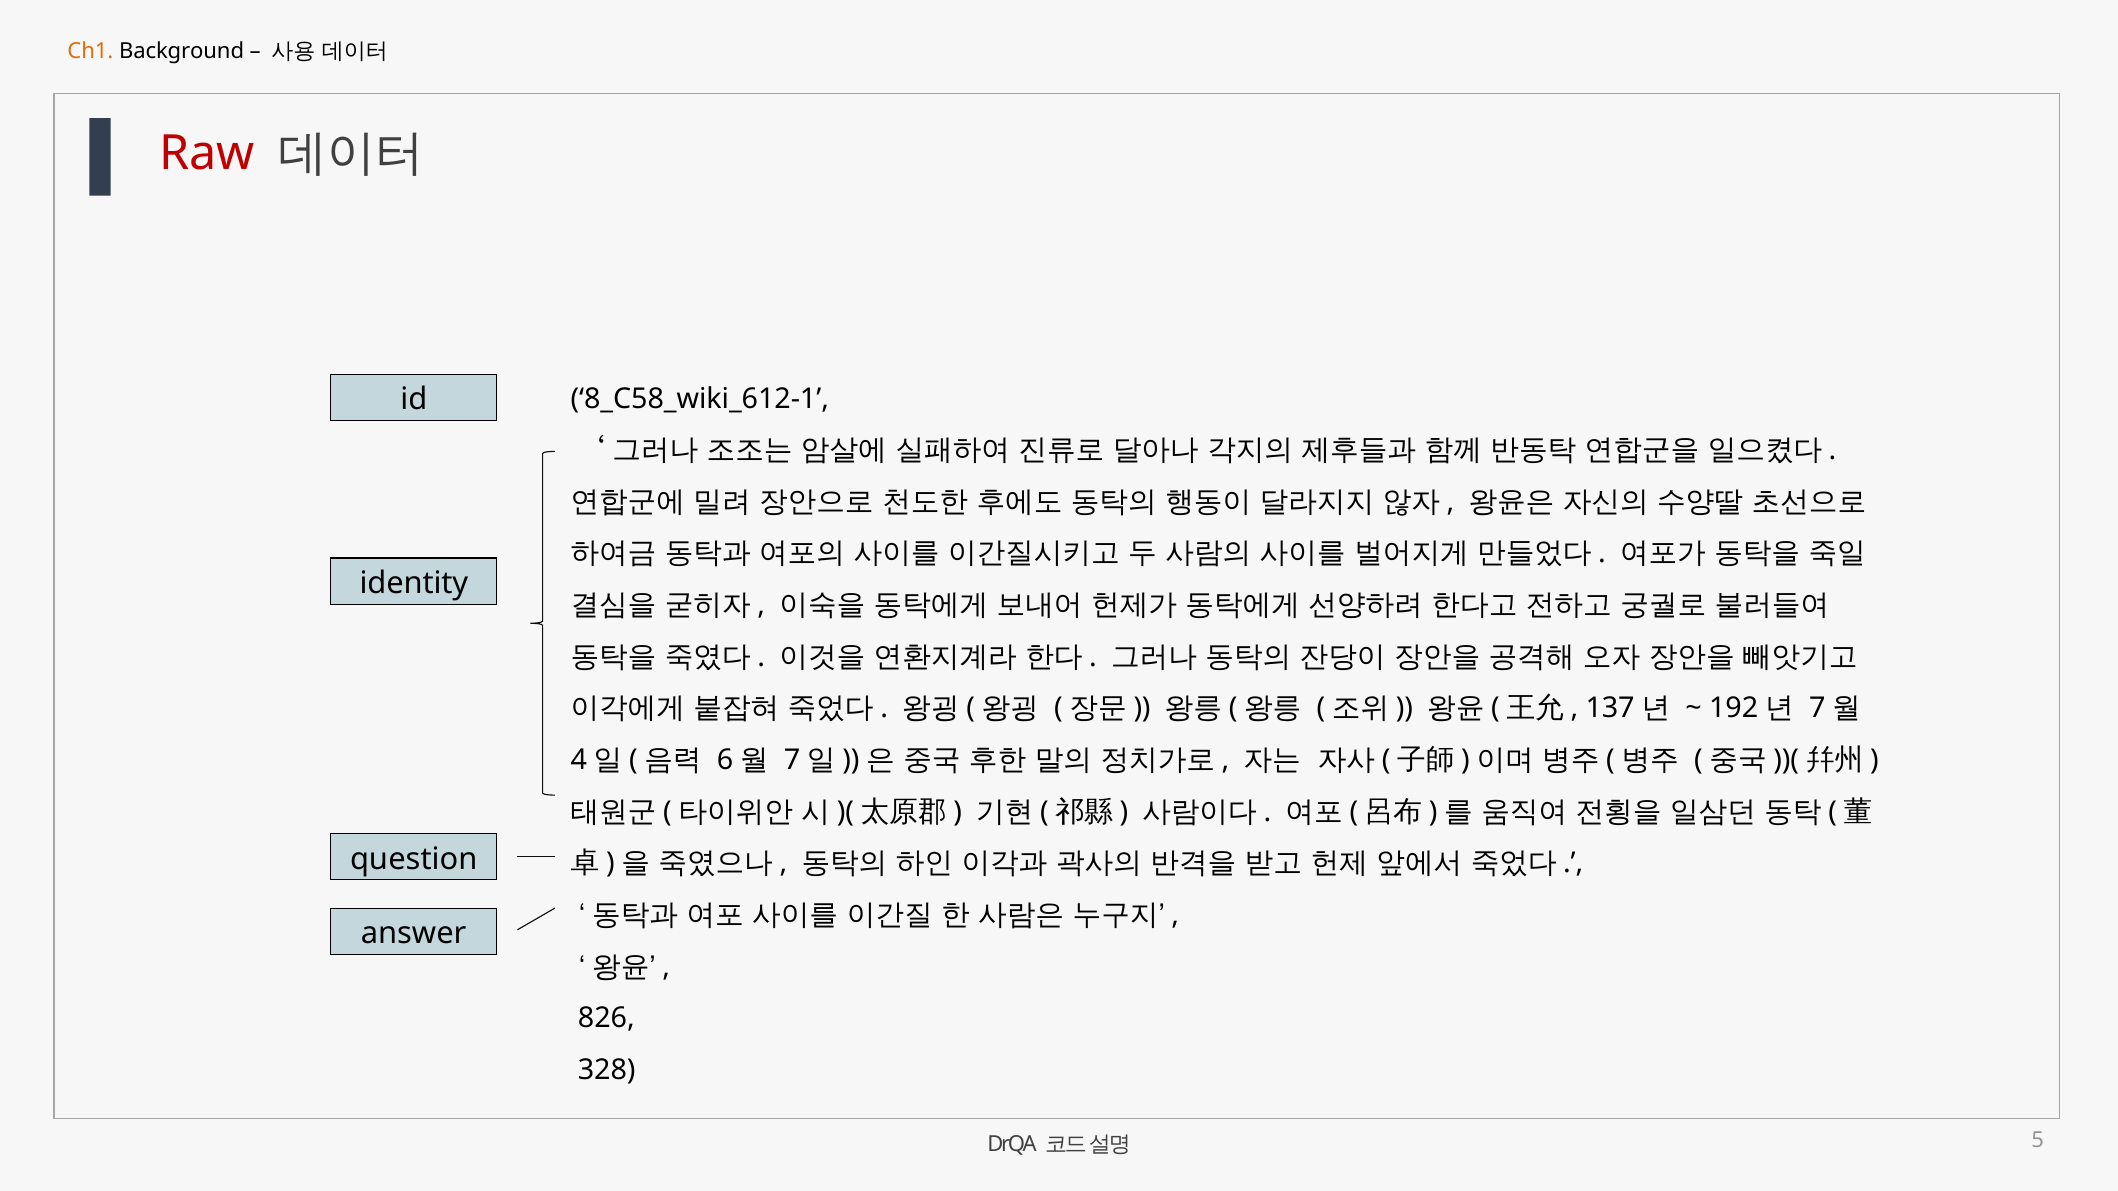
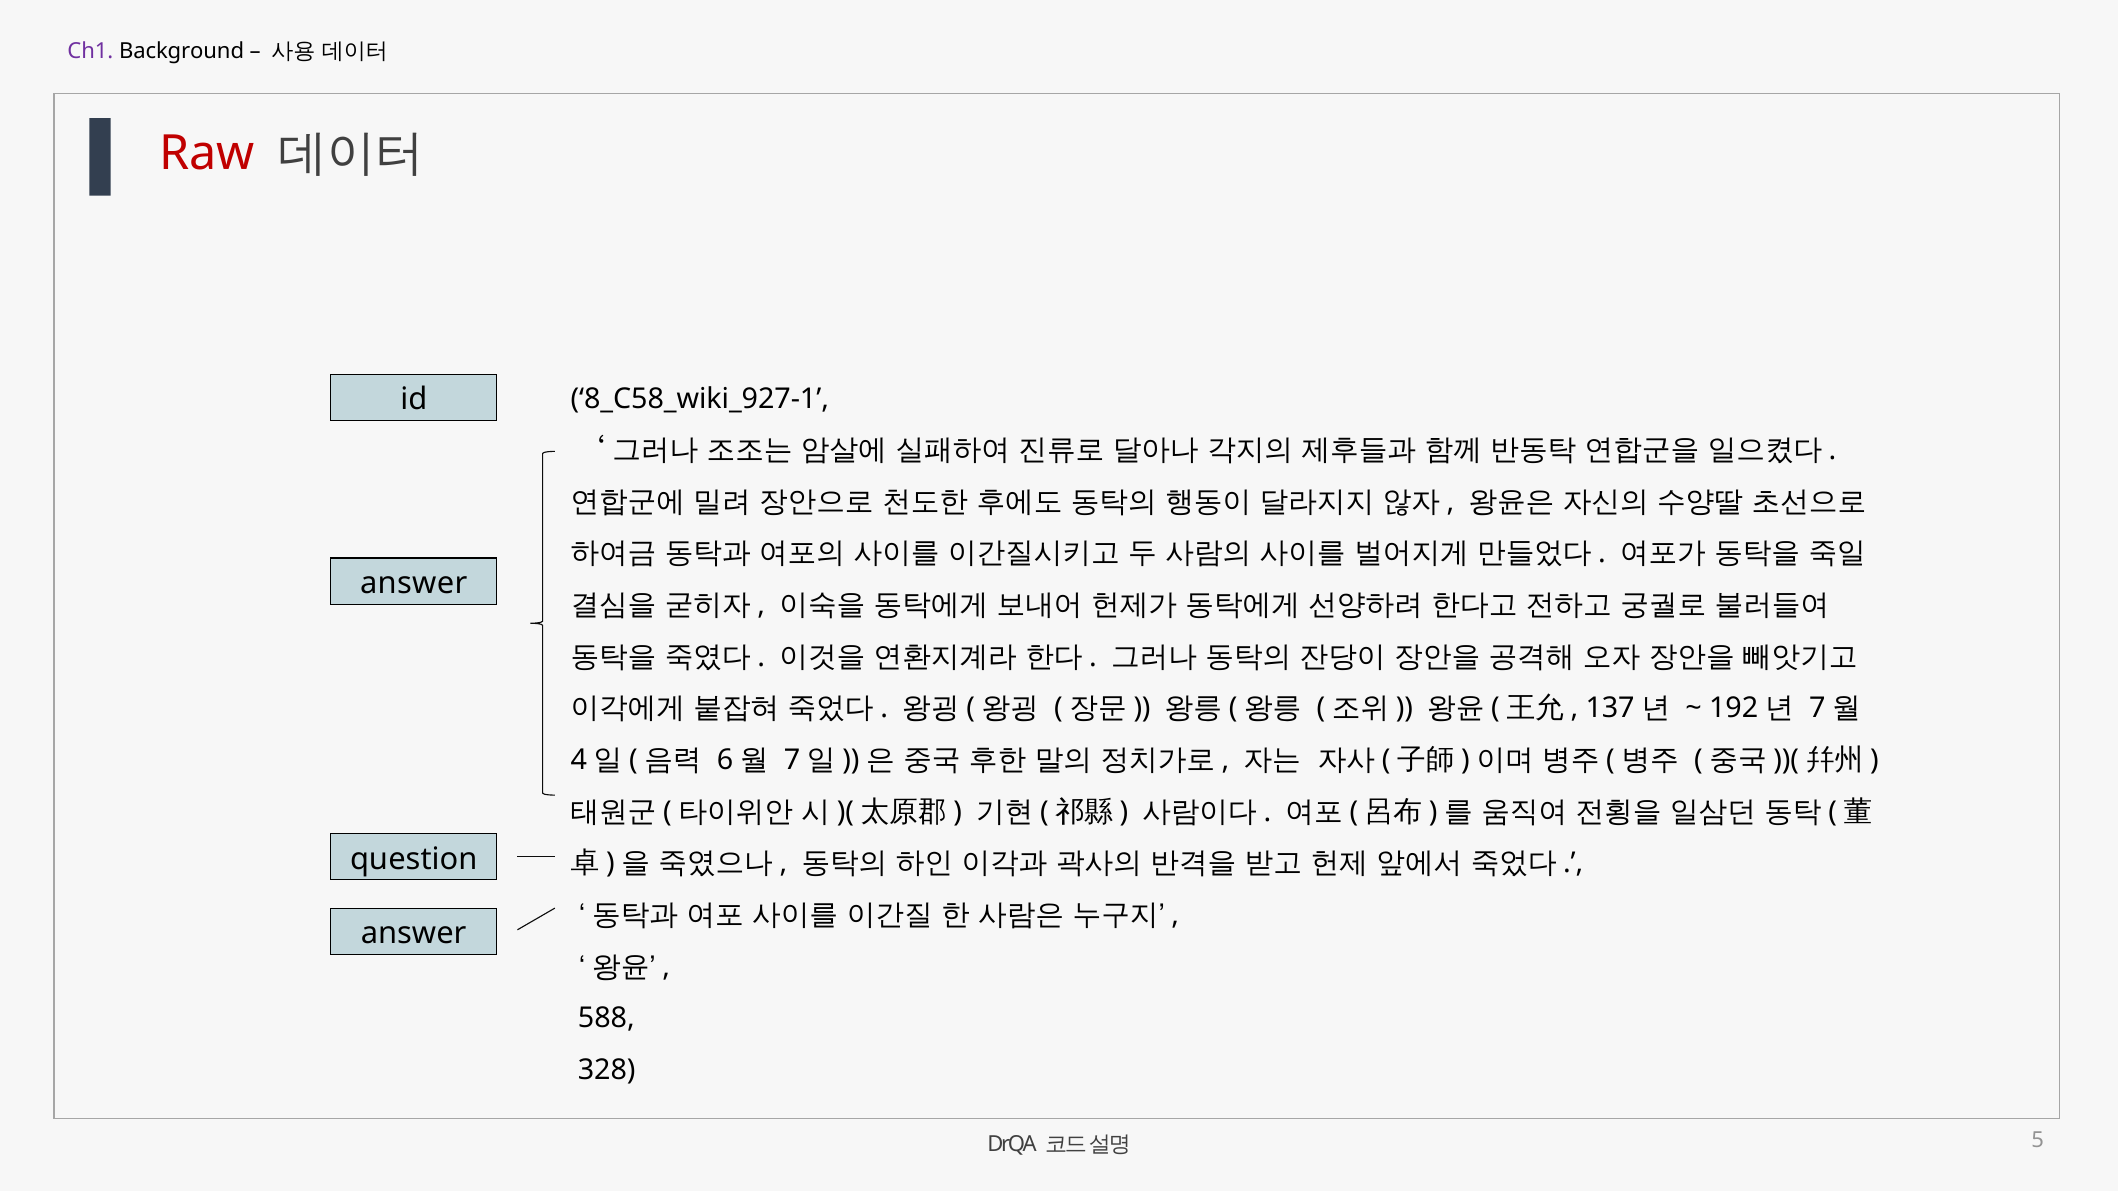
Ch1 colour: orange -> purple (90, 51)
8_C58_wiki_612-1: 8_C58_wiki_612-1 -> 8_C58_wiki_927-1 (700, 399)
identity: identity -> answer (414, 583)
826: 826 -> 588 (606, 1019)
